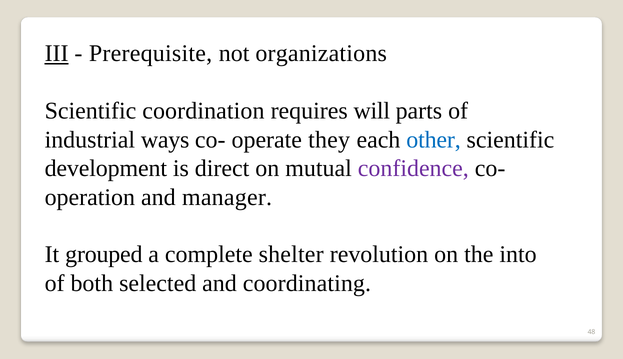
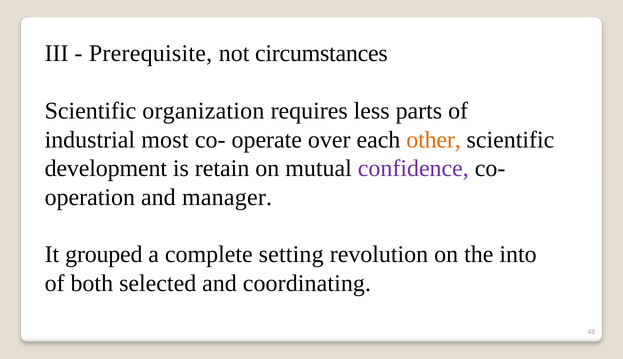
III underline: present -> none (57, 54)
organizations: organizations -> circumstances (321, 54)
coordination: coordination -> organization (203, 111)
will: will -> less (372, 111)
ways: ways -> most (165, 140)
they: they -> over (329, 140)
other colour: blue -> orange (434, 140)
direct: direct -> retain (222, 169)
shelter: shelter -> setting (291, 255)
